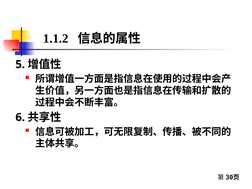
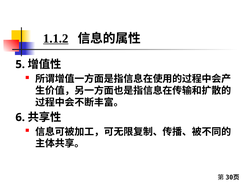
1.1.2 underline: none -> present (56, 38)
